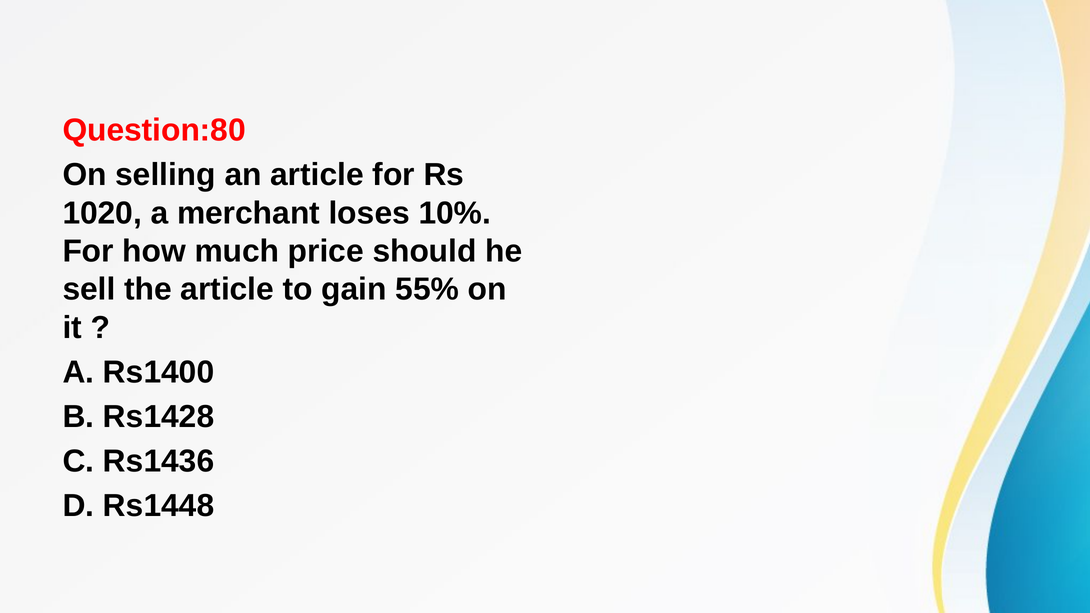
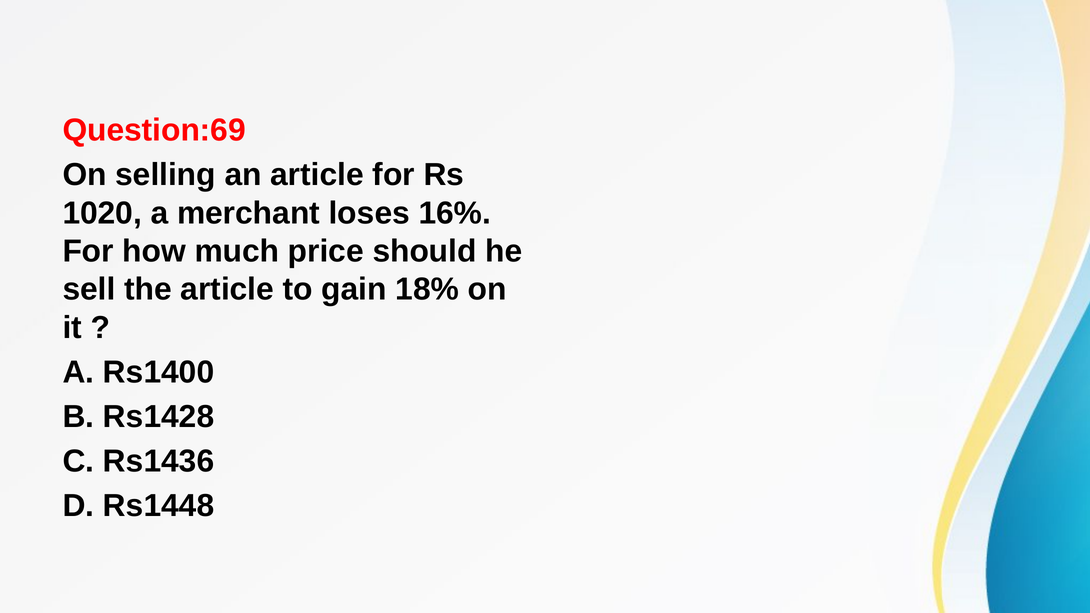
Question:80: Question:80 -> Question:69 (154, 130)
10%: 10% -> 16% (455, 213)
55%: 55% -> 18% (427, 289)
